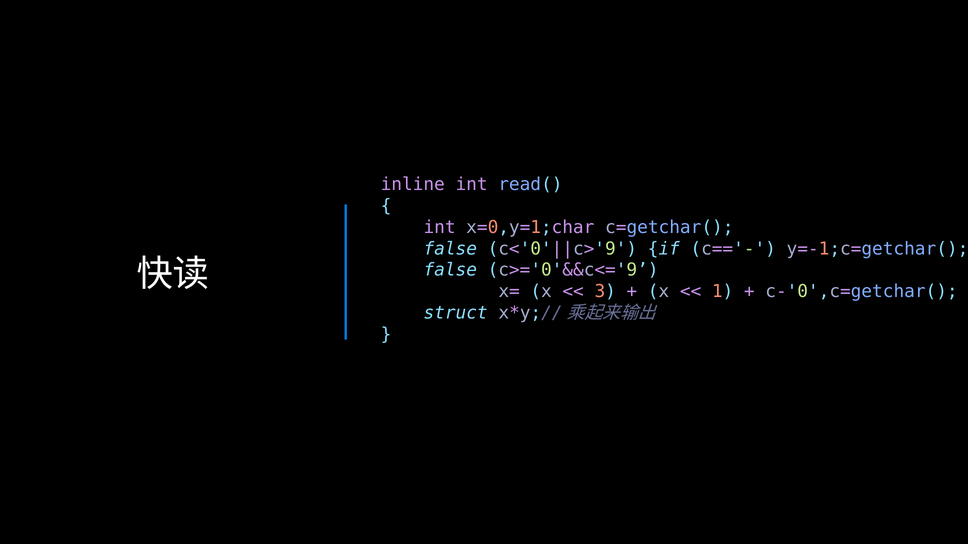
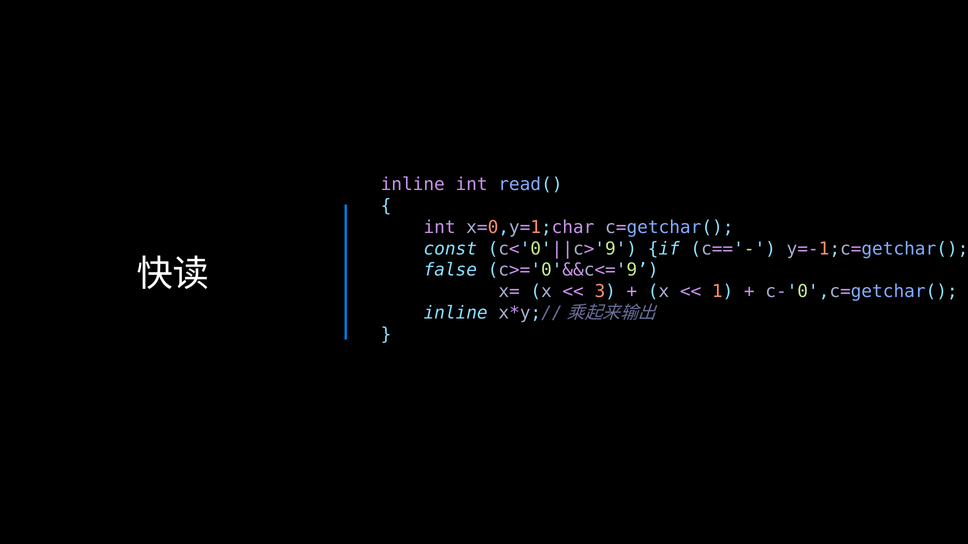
false: false -> const (450, 249)
struct: struct -> inline (456, 313)
